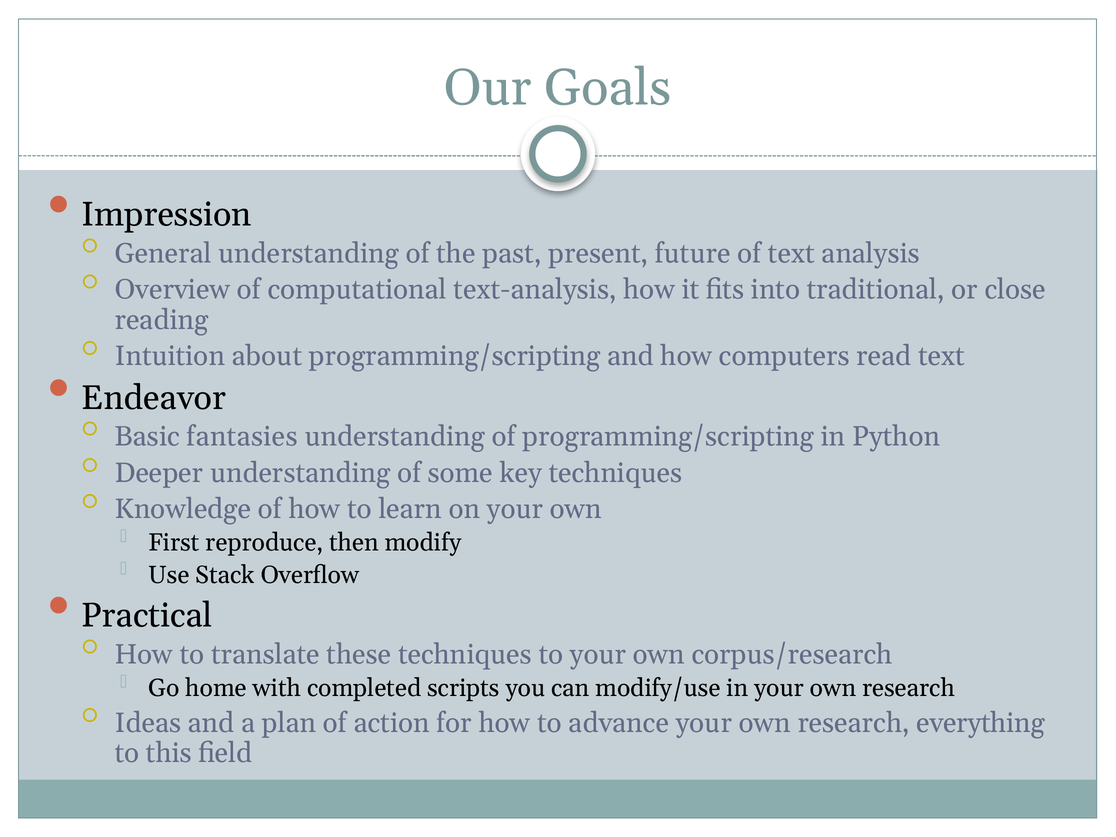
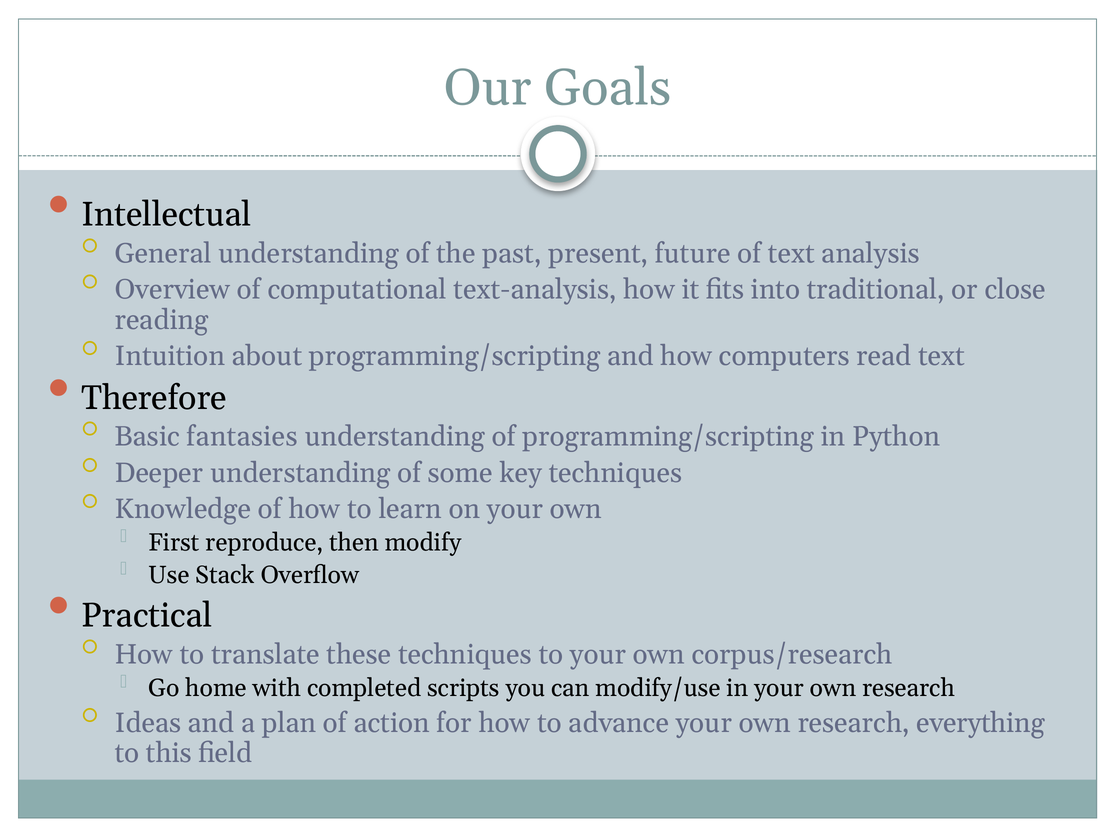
Impression: Impression -> Intellectual (166, 215)
Endeavor: Endeavor -> Therefore (154, 398)
